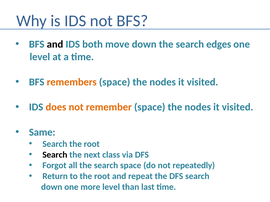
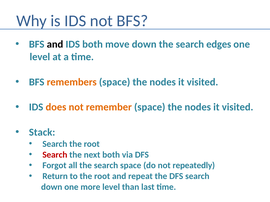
Same: Same -> Stack (42, 133)
Search colour: black -> red (55, 155)
next class: class -> both (111, 155)
